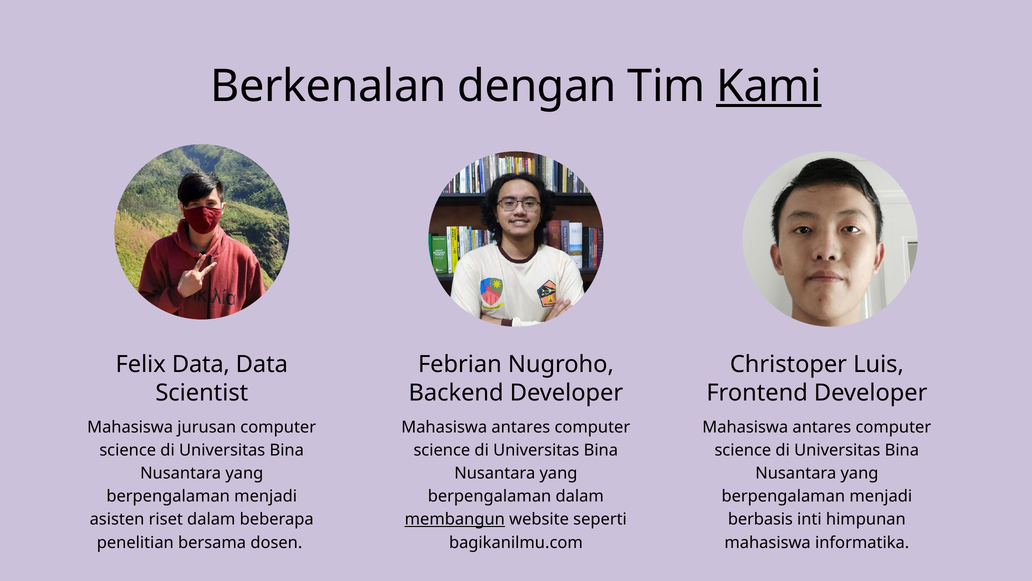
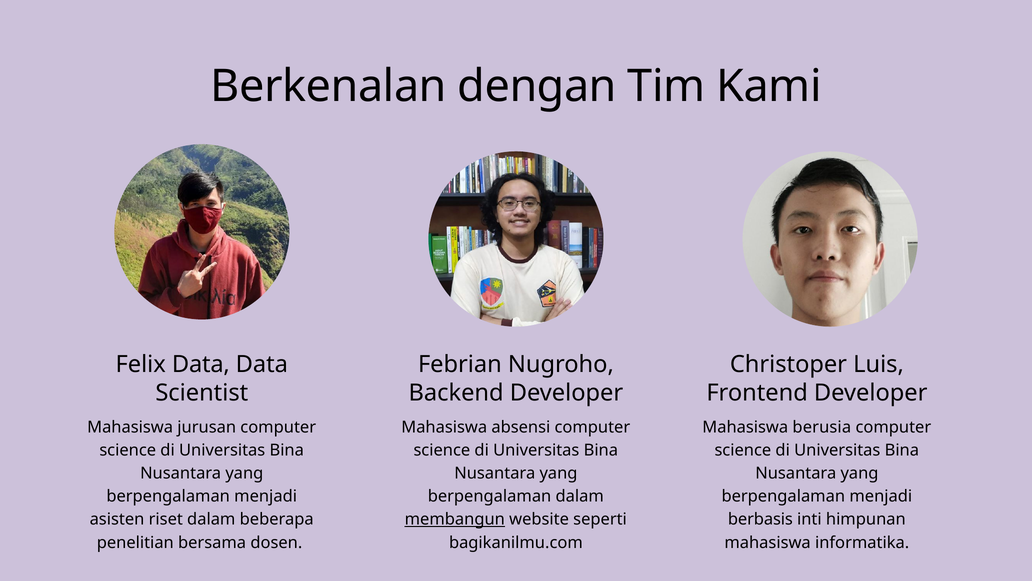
Kami underline: present -> none (769, 86)
antares: antares -> absensi (521, 427)
antares: antares -> berusia (822, 427)
